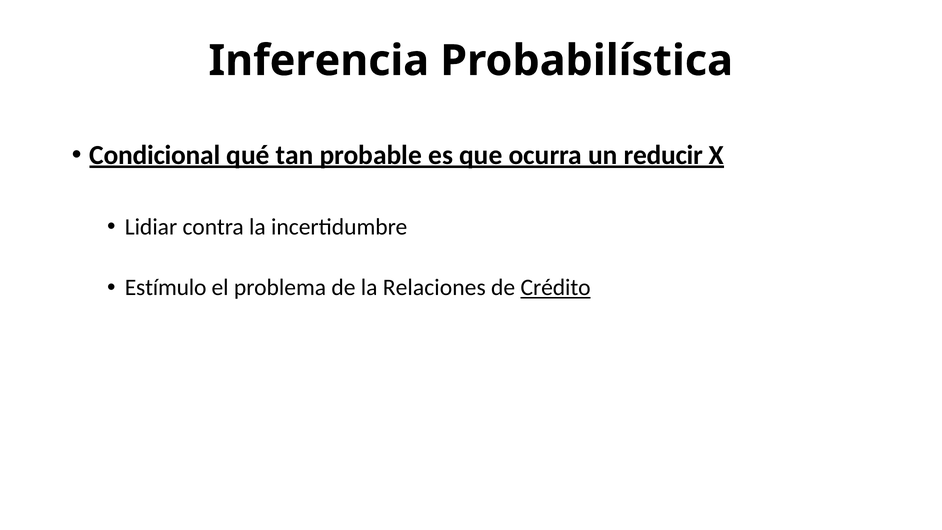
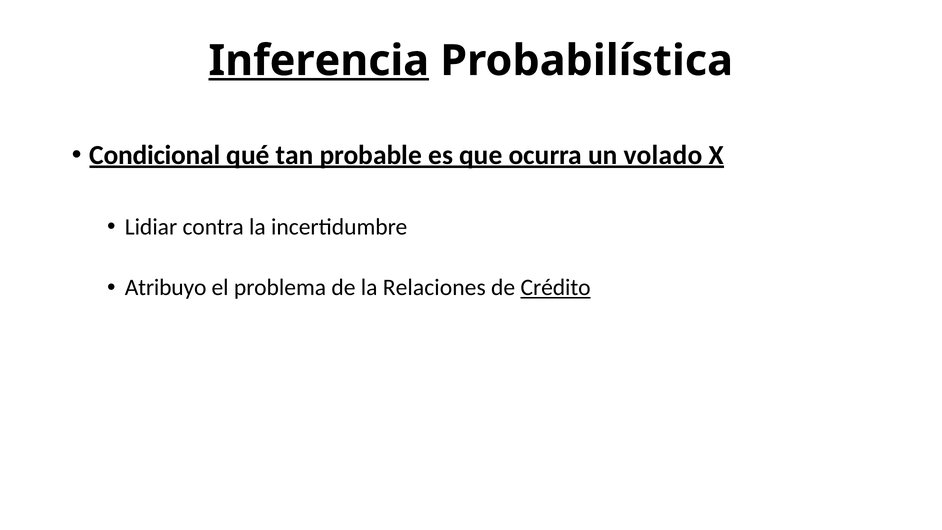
Inferencia underline: none -> present (319, 61)
reducir: reducir -> volado (663, 155)
Estímulo: Estímulo -> Atribuyo (166, 288)
